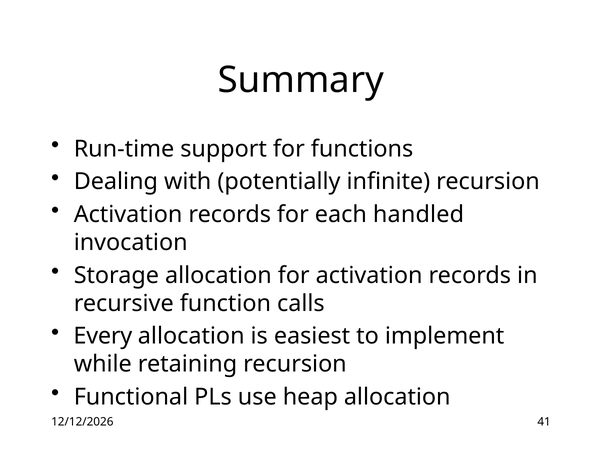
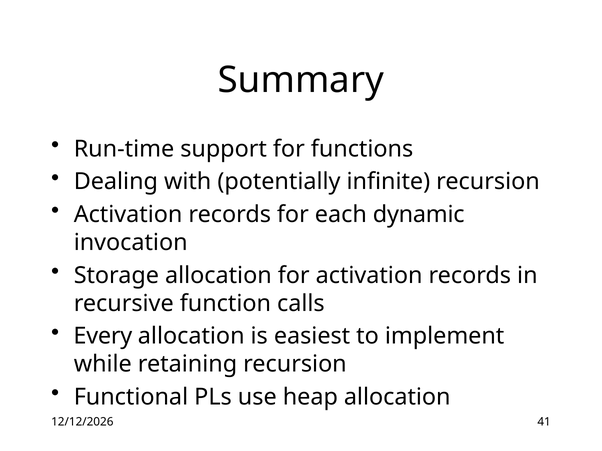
handled: handled -> dynamic (419, 215)
